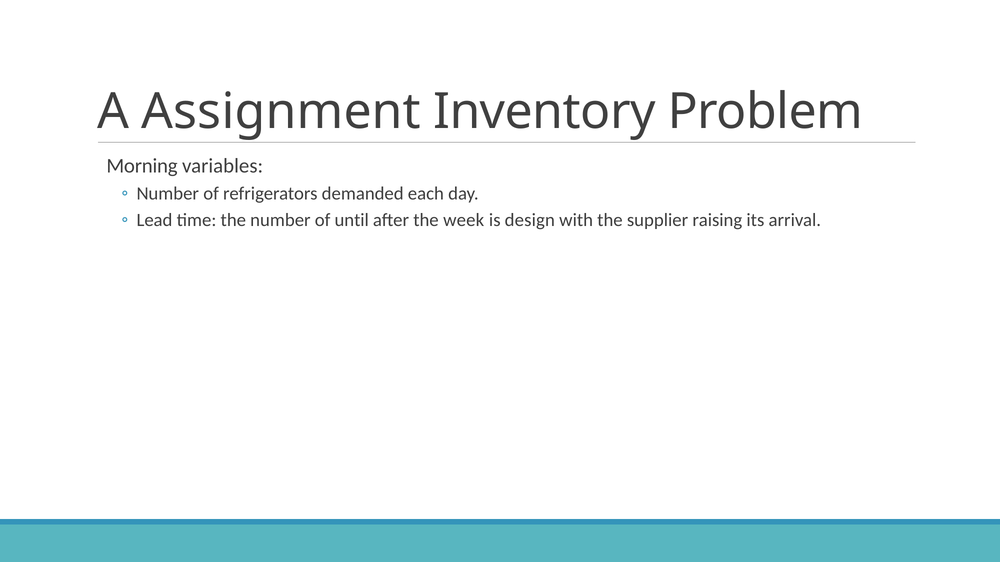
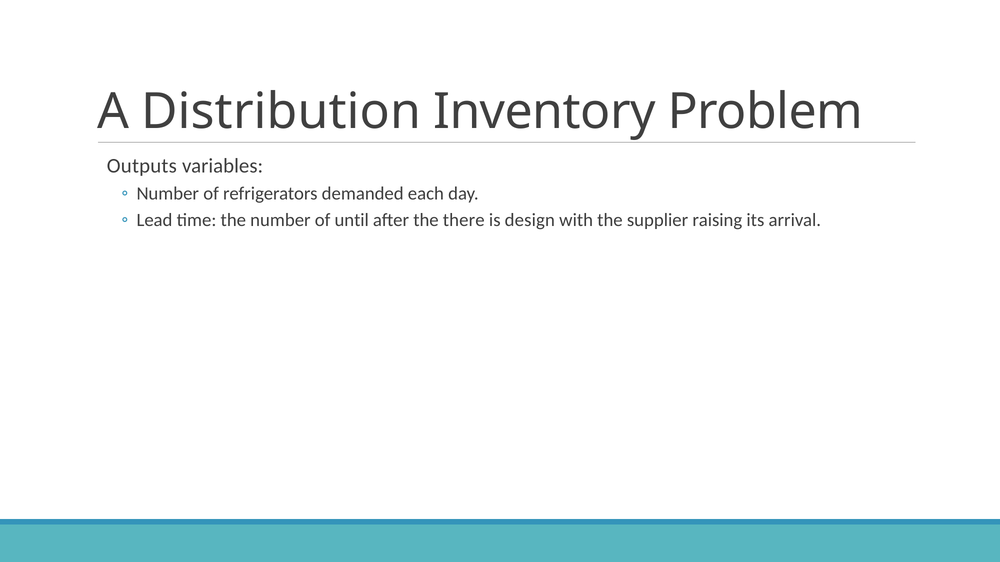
Assignment: Assignment -> Distribution (281, 112)
Morning: Morning -> Outputs (142, 166)
week: week -> there (464, 220)
